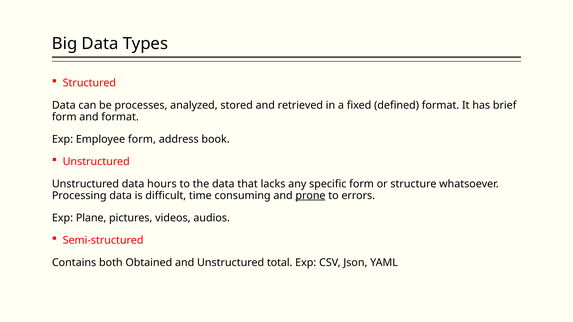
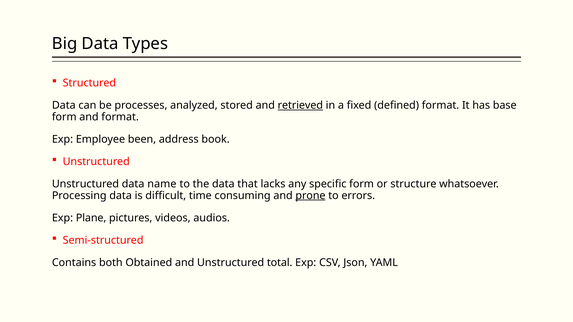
retrieved underline: none -> present (300, 105)
brief: brief -> base (505, 105)
Employee form: form -> been (142, 139)
hours: hours -> name (162, 184)
